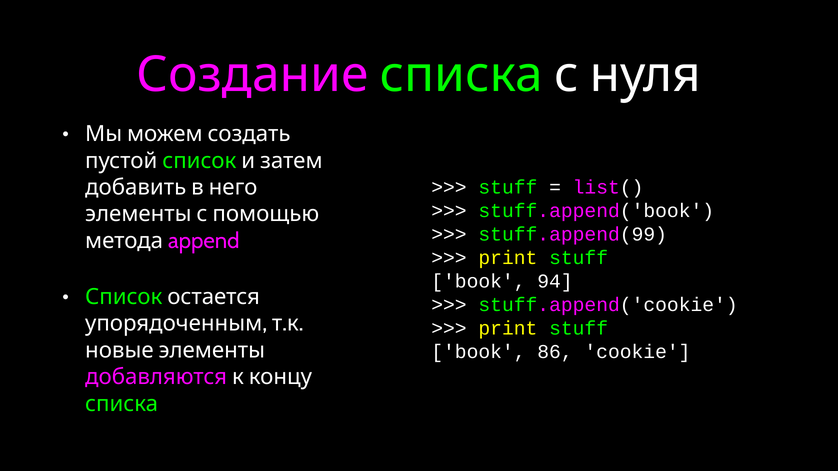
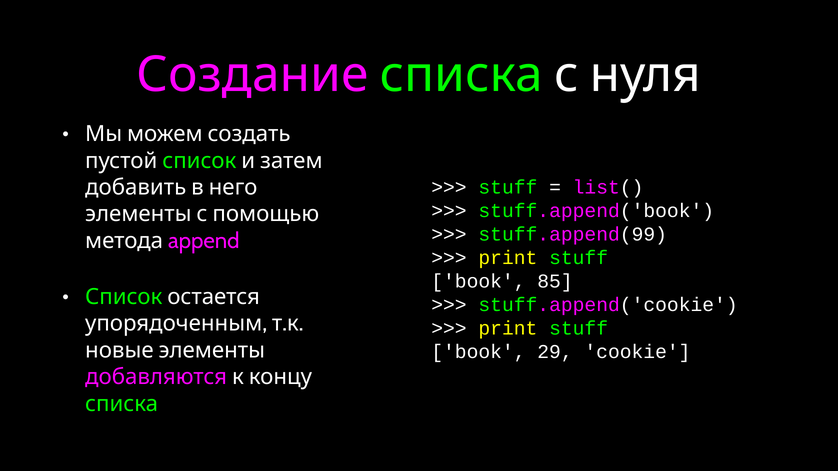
94: 94 -> 85 (555, 282)
86: 86 -> 29 (555, 352)
